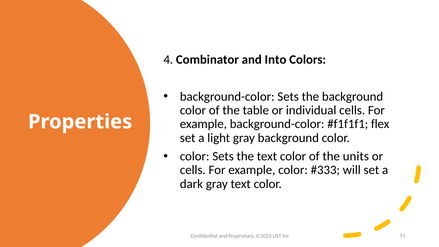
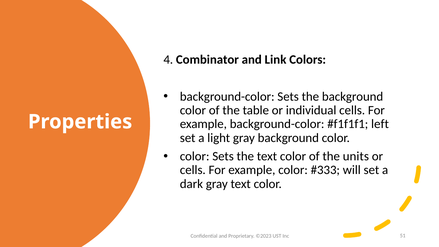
Into: Into -> Link (276, 60)
flex: flex -> left (380, 124)
